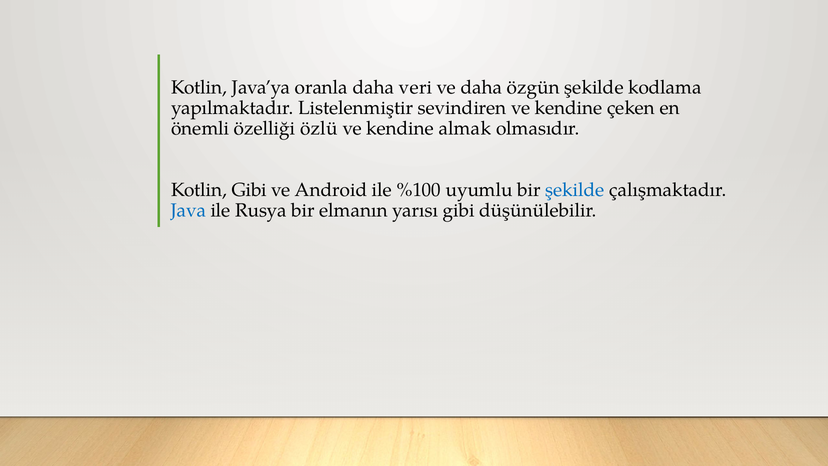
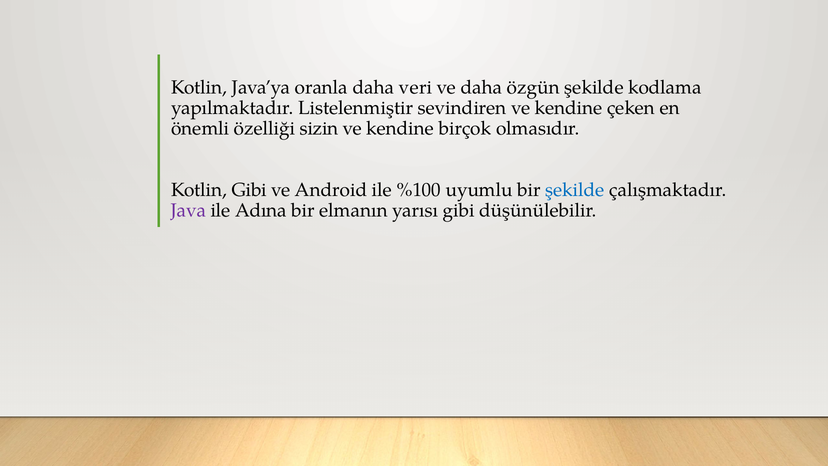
özlü: özlü -> sizin (319, 128)
almak: almak -> birçok (465, 128)
Java colour: blue -> purple (189, 210)
Rusya: Rusya -> Adına (261, 210)
